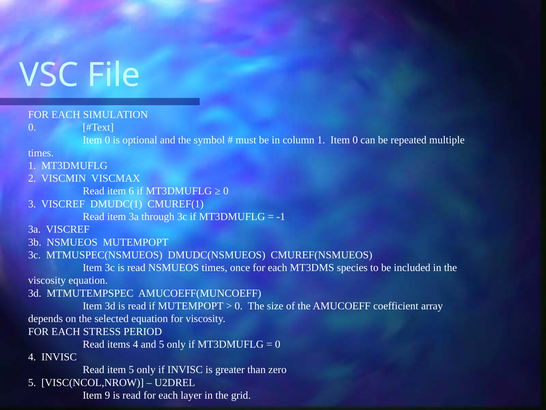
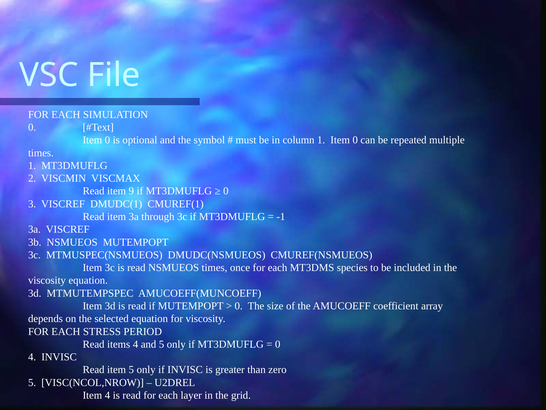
6: 6 -> 9 (131, 191)
Item 9: 9 -> 4 (107, 395)
